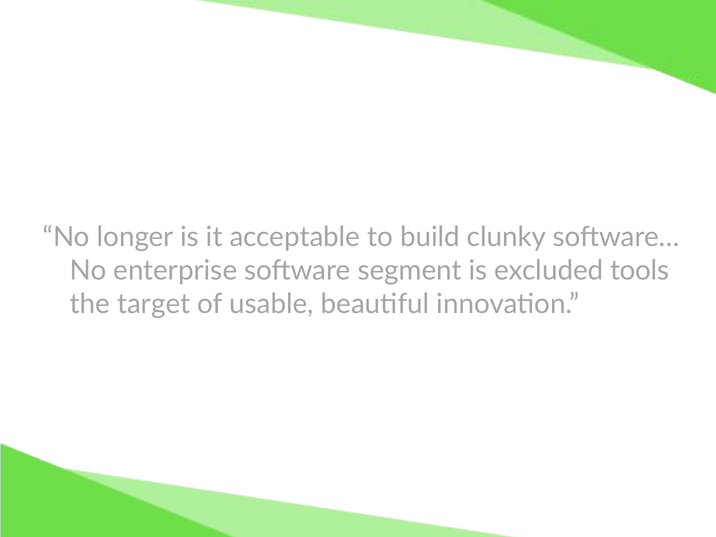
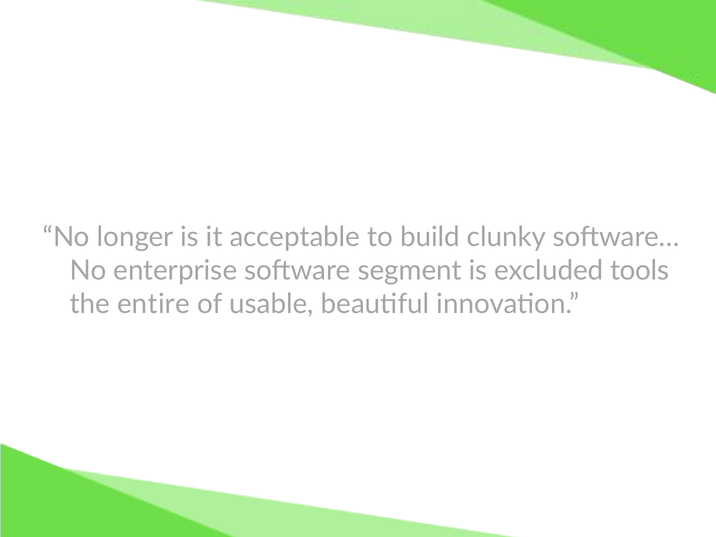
target: target -> entire (154, 304)
